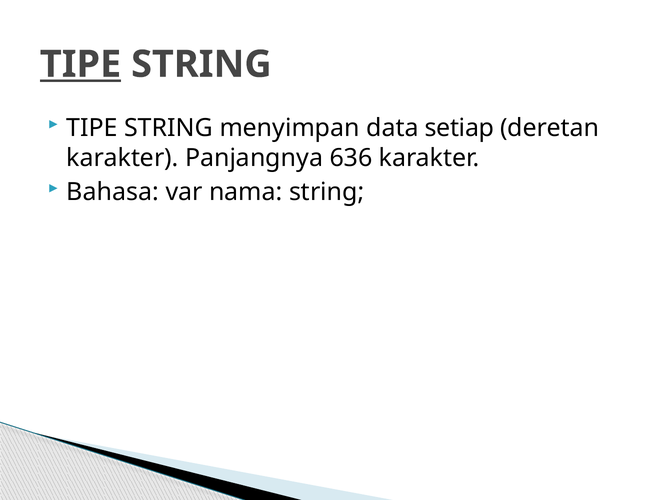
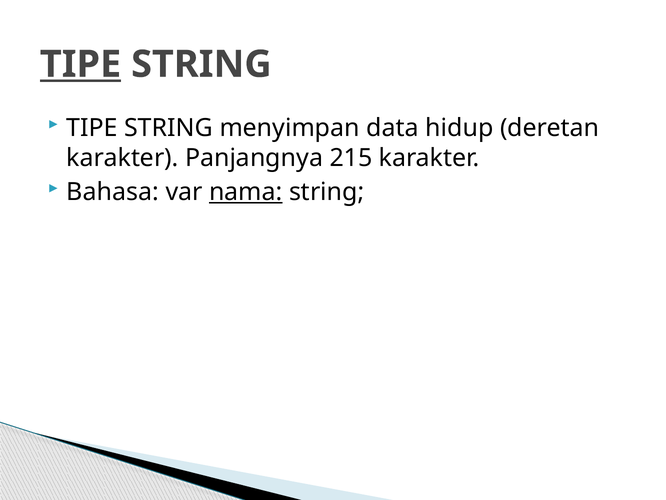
setiap: setiap -> hidup (459, 128)
636: 636 -> 215 (351, 158)
nama underline: none -> present (246, 192)
